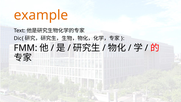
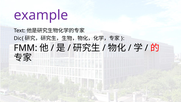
example colour: orange -> purple (41, 15)
